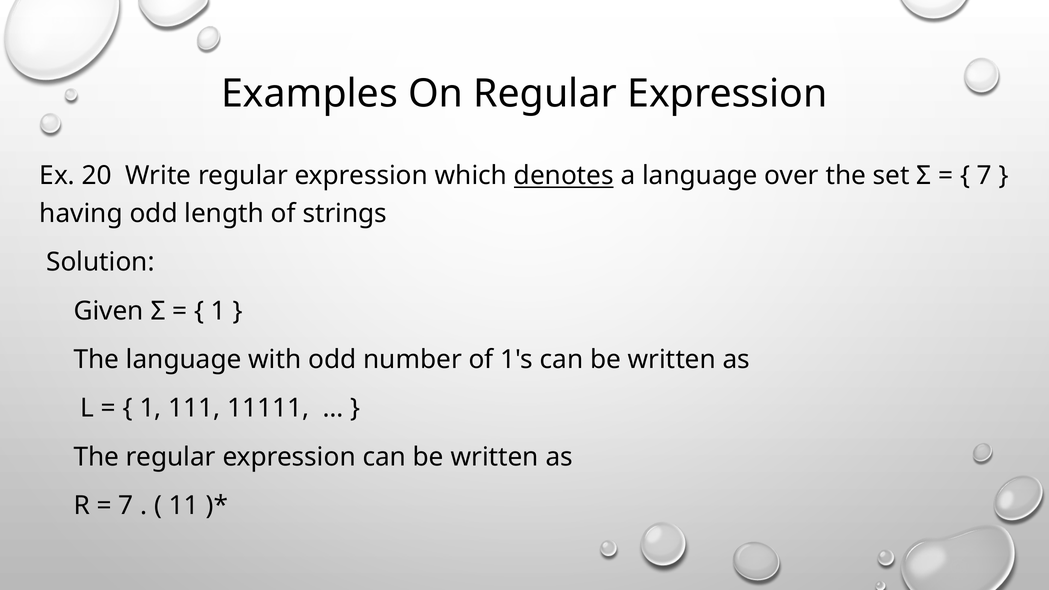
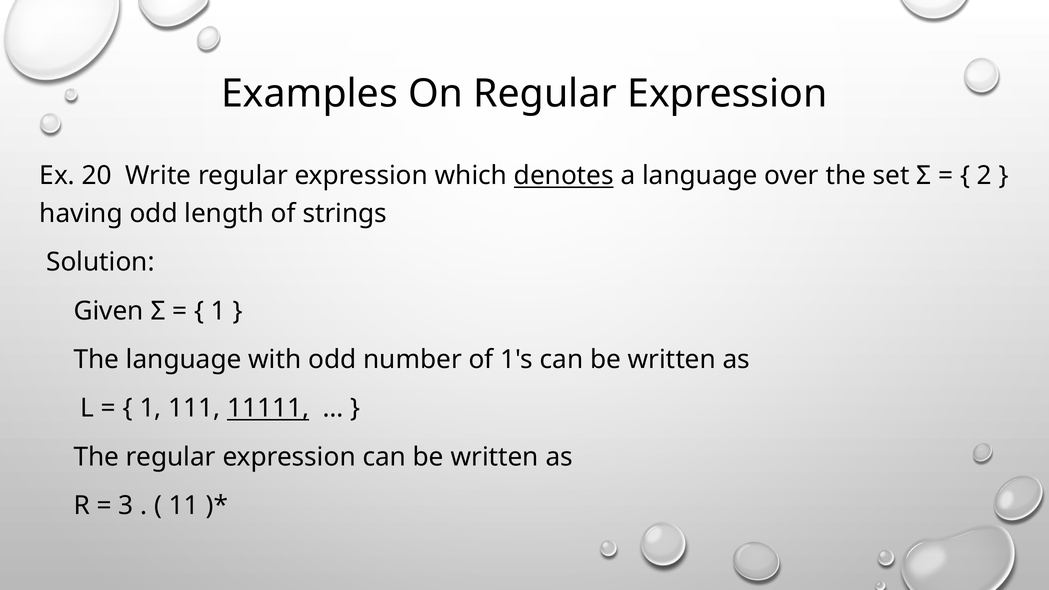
7: 7 -> 2 (984, 176)
11111 underline: none -> present (268, 408)
7: 7 -> 3 (126, 506)
